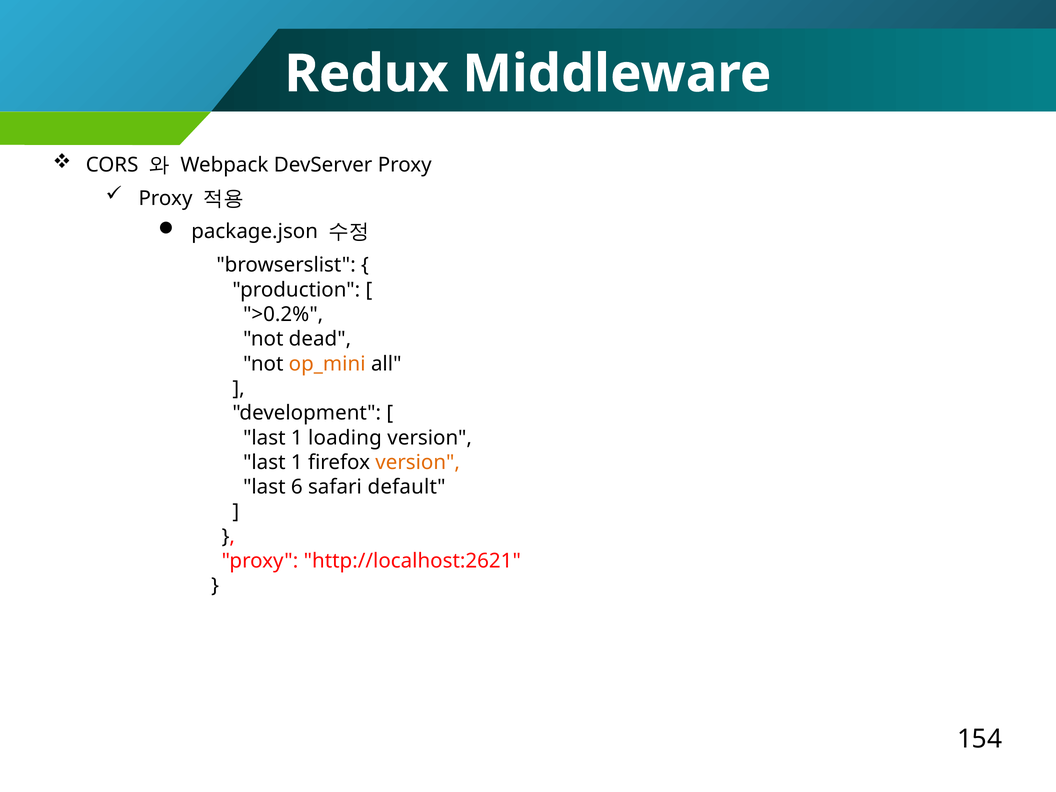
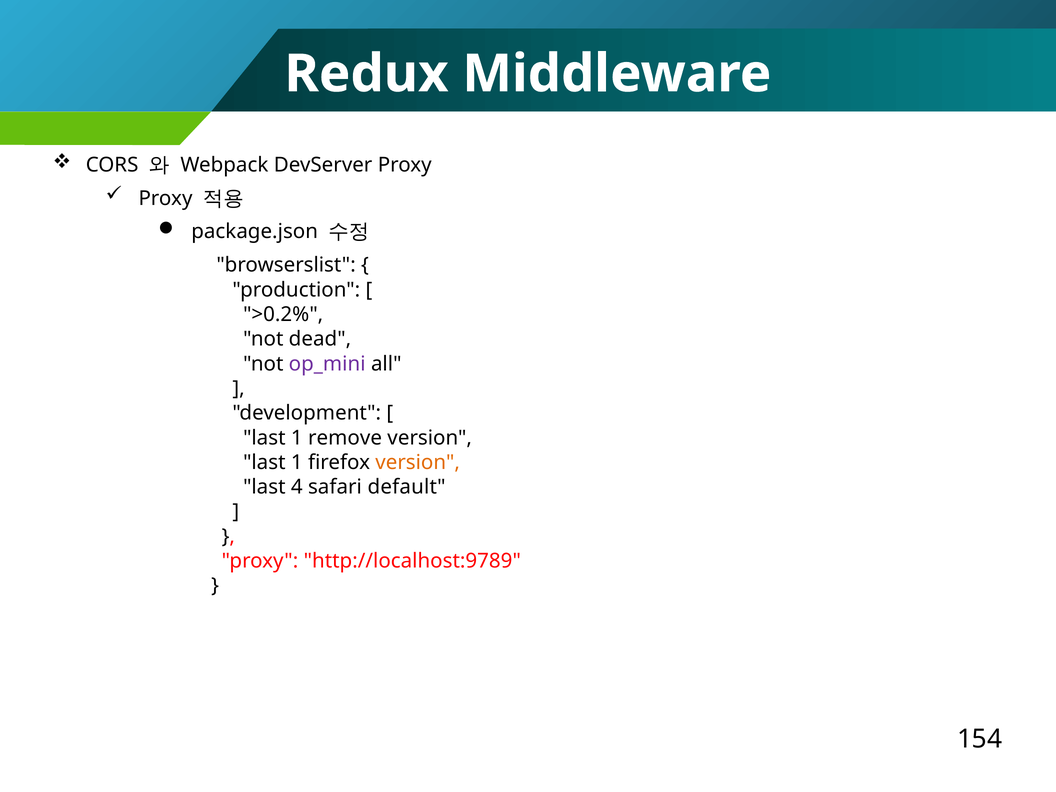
op_mini colour: orange -> purple (327, 364)
loading: loading -> remove (345, 438)
6: 6 -> 4 (297, 487)
http://localhost:2621: http://localhost:2621 -> http://localhost:9789 (412, 561)
